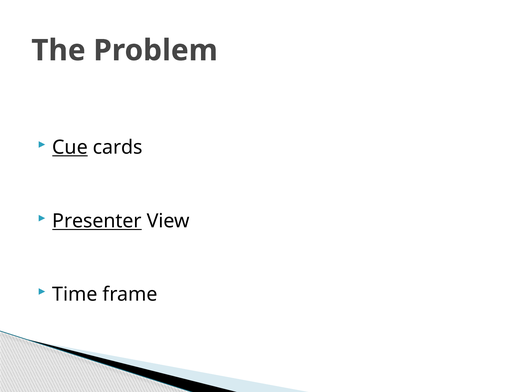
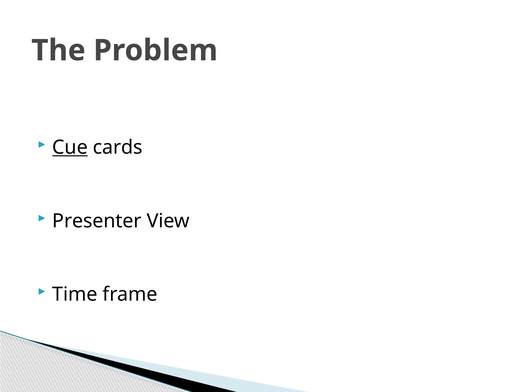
Presenter underline: present -> none (97, 221)
